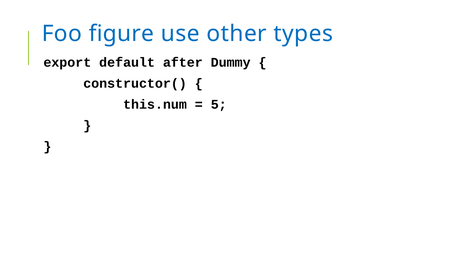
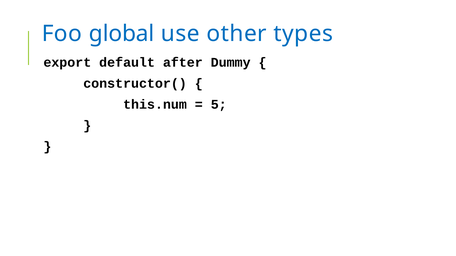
figure: figure -> global (122, 34)
